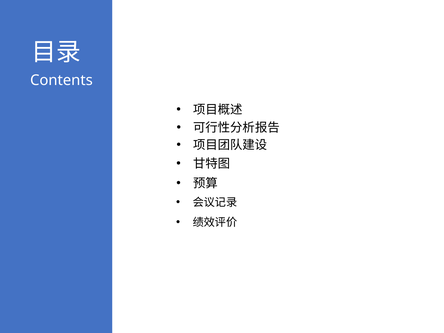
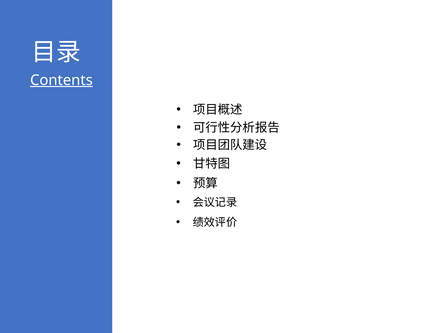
Contents underline: none -> present (61, 80)
